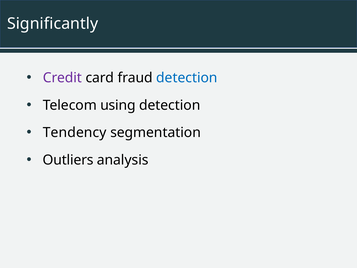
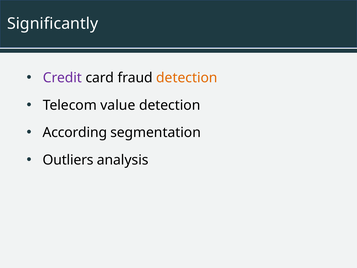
detection colour: blue -> orange (187, 78)
using: using -> value (118, 105)
Tendency: Tendency -> According (75, 133)
